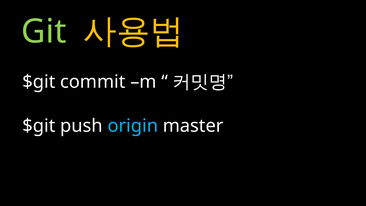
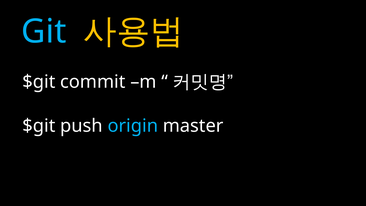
Git colour: light green -> light blue (44, 32)
